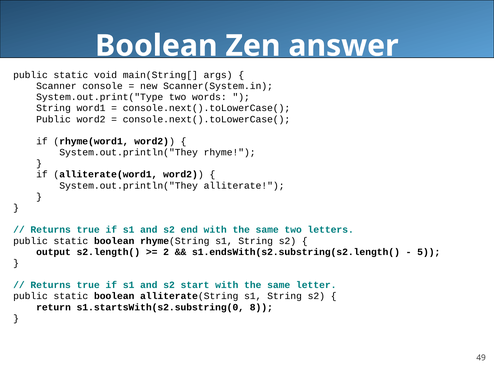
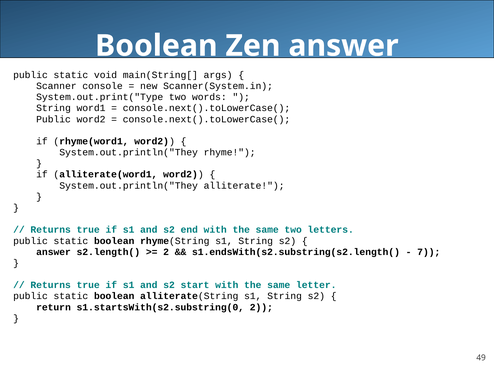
output: output -> answer (54, 252)
5: 5 -> 7 (429, 252)
s1.startsWith(s2.substring(0 8: 8 -> 2 (261, 307)
